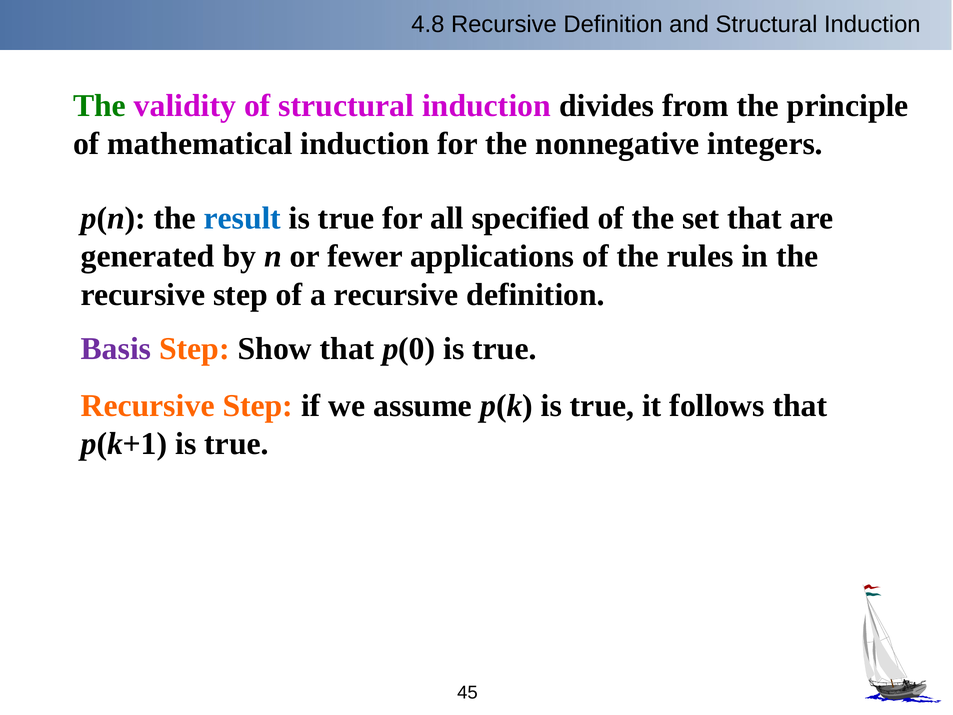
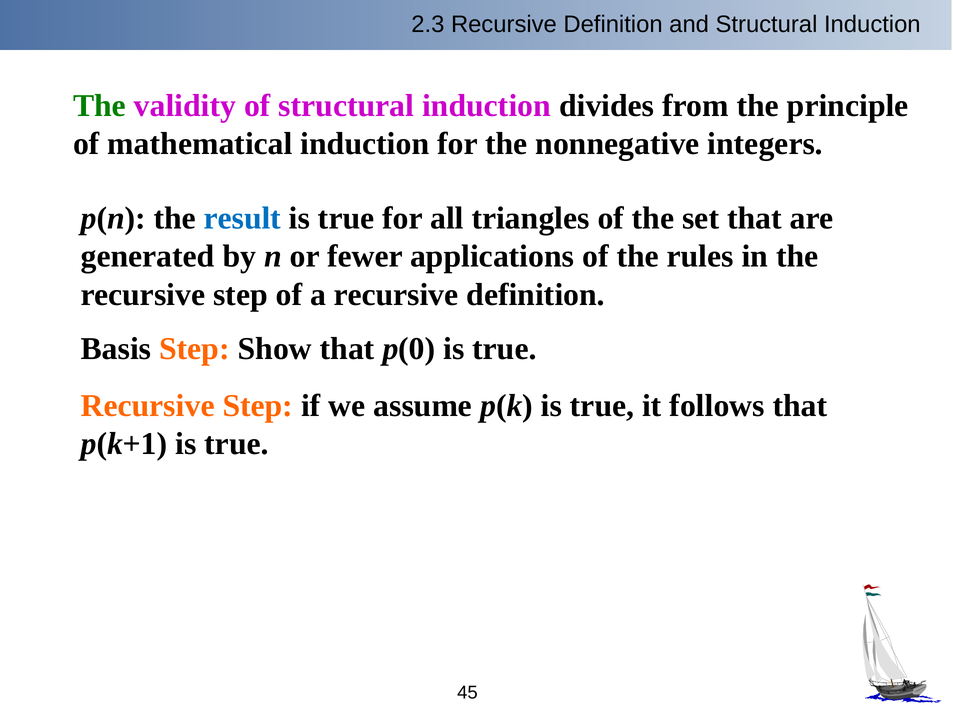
4.8: 4.8 -> 2.3 (428, 25)
specified: specified -> triangles (531, 218)
Basis colour: purple -> black (116, 348)
